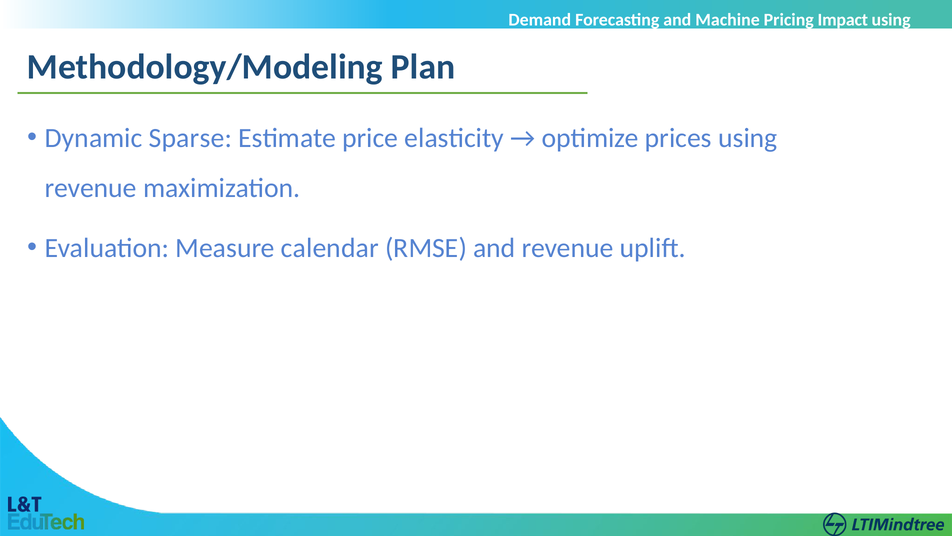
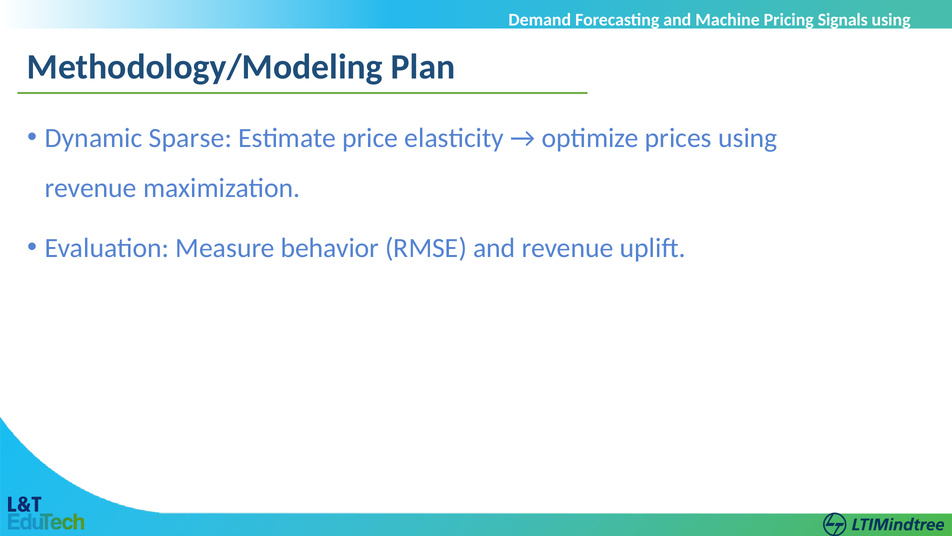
Impact: Impact -> Signals (843, 20)
calendar: calendar -> behavior (330, 248)
